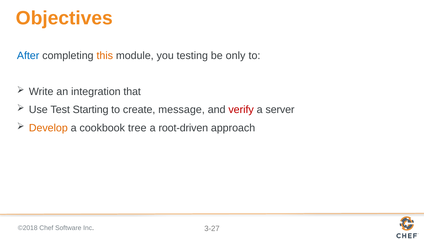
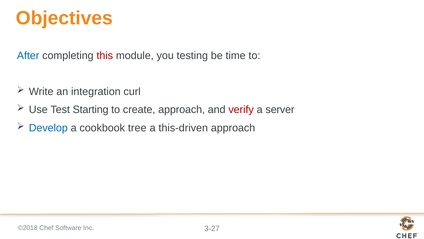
this colour: orange -> red (105, 56)
only: only -> time (236, 56)
that: that -> curl (132, 92)
create message: message -> approach (182, 110)
Develop colour: orange -> blue (48, 128)
root-driven: root-driven -> this-driven (183, 128)
